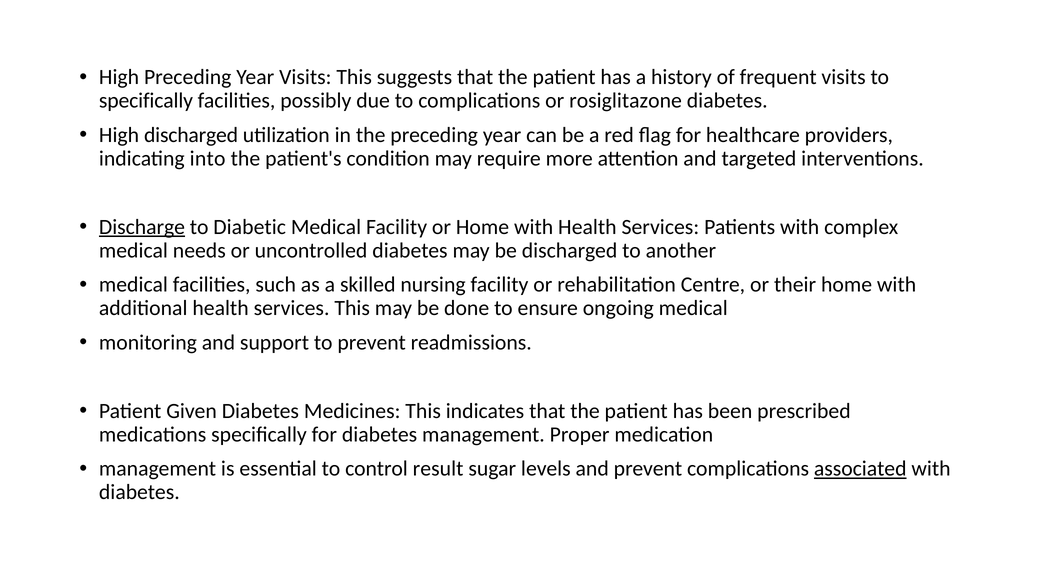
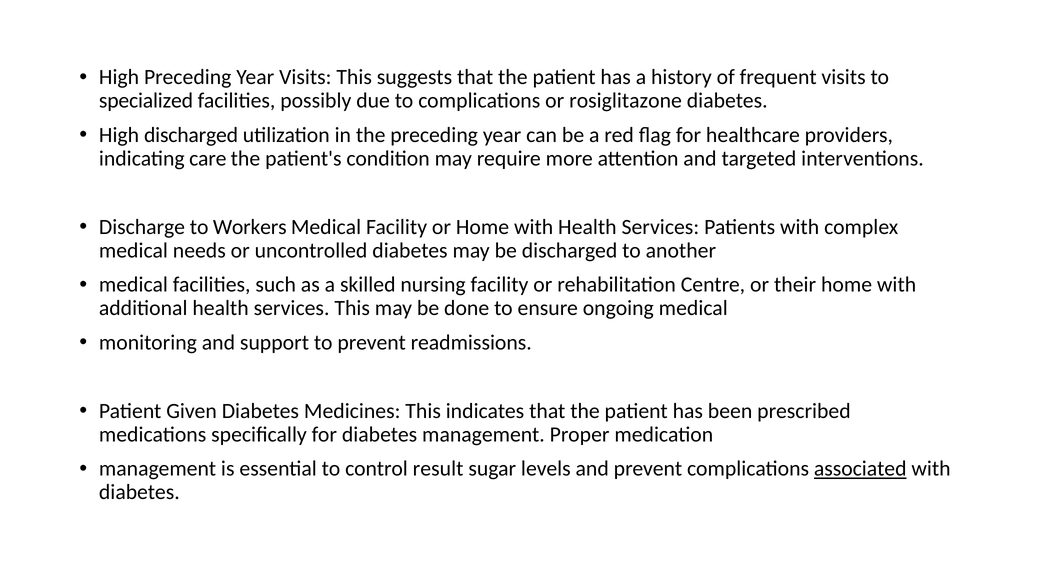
specifically: specifically -> specialized (146, 101)
into: into -> care (208, 158)
Discharge underline: present -> none (142, 227)
Diabetic: Diabetic -> Workers (250, 227)
